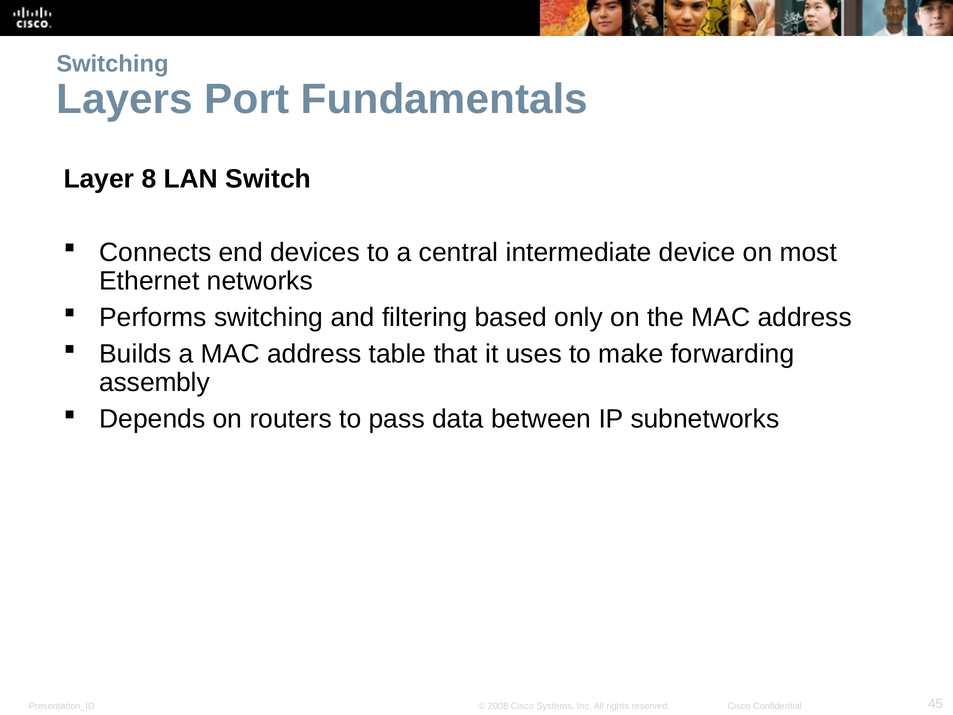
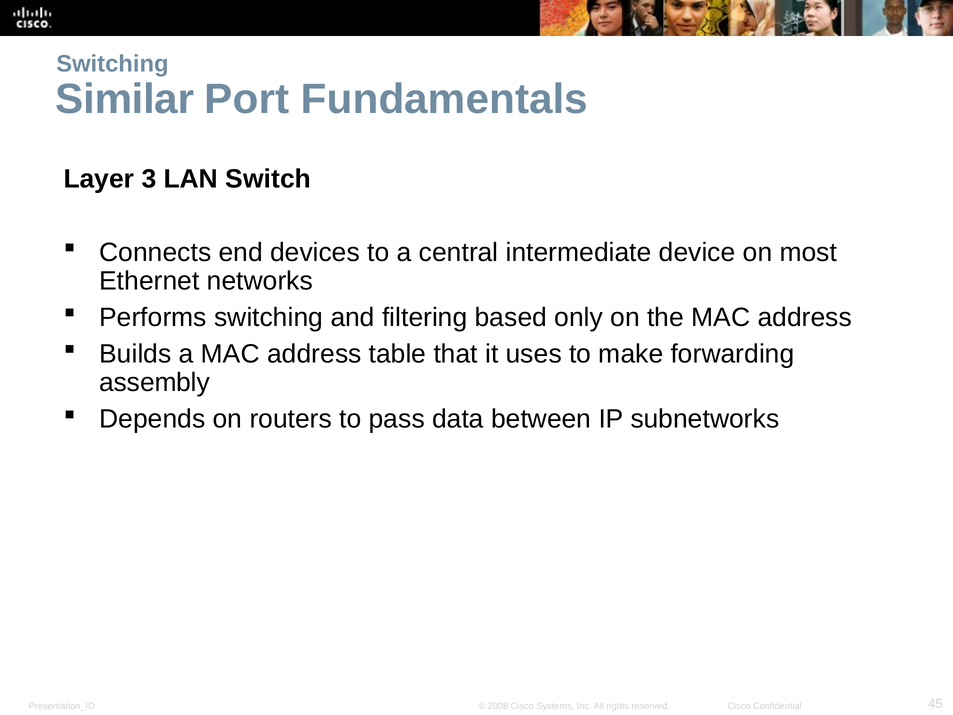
Layers: Layers -> Similar (125, 99)
8: 8 -> 3 (149, 179)
